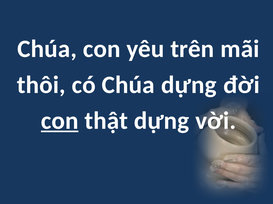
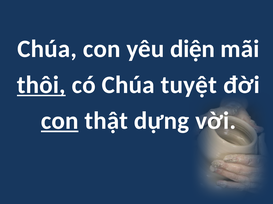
trên: trên -> diện (192, 49)
thôi underline: none -> present (41, 85)
Chúa dựng: dựng -> tuyệt (189, 85)
